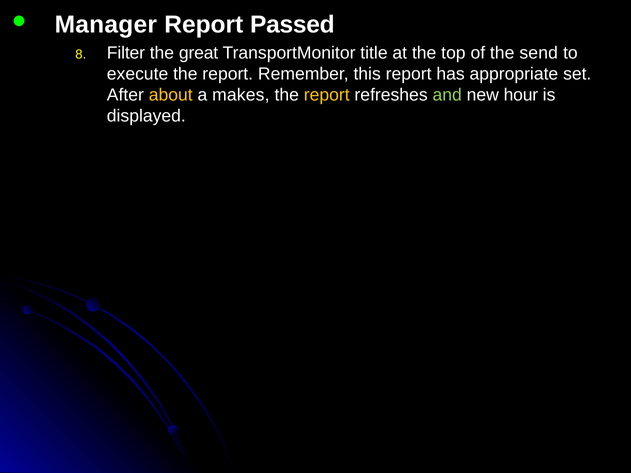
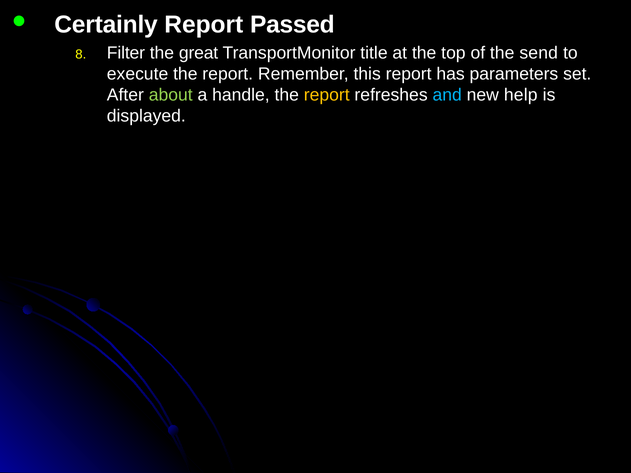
Manager: Manager -> Certainly (106, 25)
appropriate: appropriate -> parameters (514, 74)
about colour: yellow -> light green (171, 95)
makes: makes -> handle (241, 95)
and colour: light green -> light blue (447, 95)
hour: hour -> help (521, 95)
